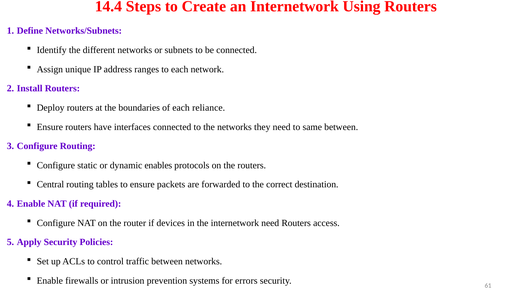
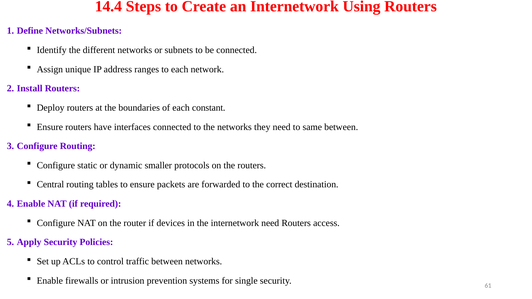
reliance: reliance -> constant (209, 108)
enables: enables -> smaller (158, 165)
errors: errors -> single (246, 281)
